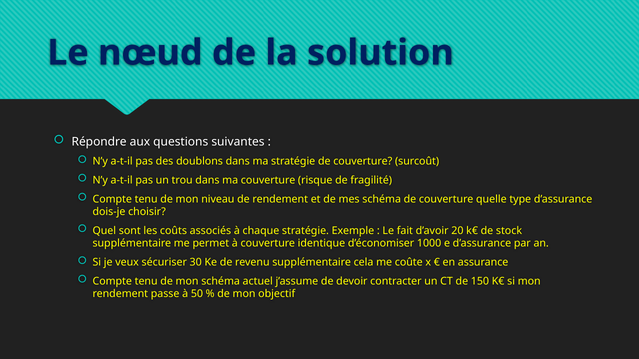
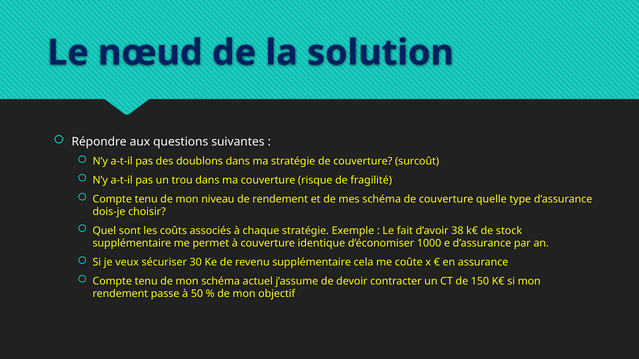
20: 20 -> 38 (457, 231)
